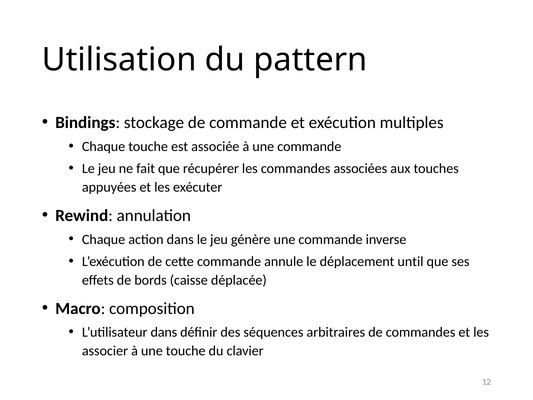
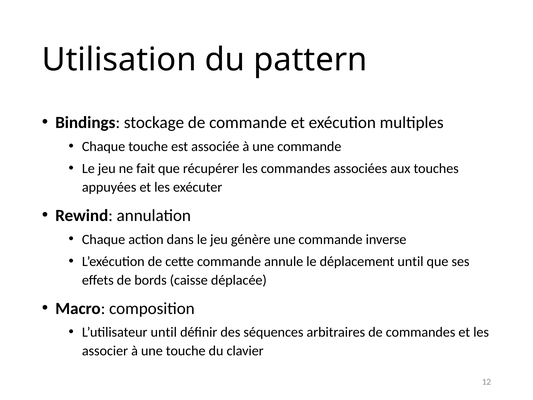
L’utilisateur dans: dans -> until (164, 332)
